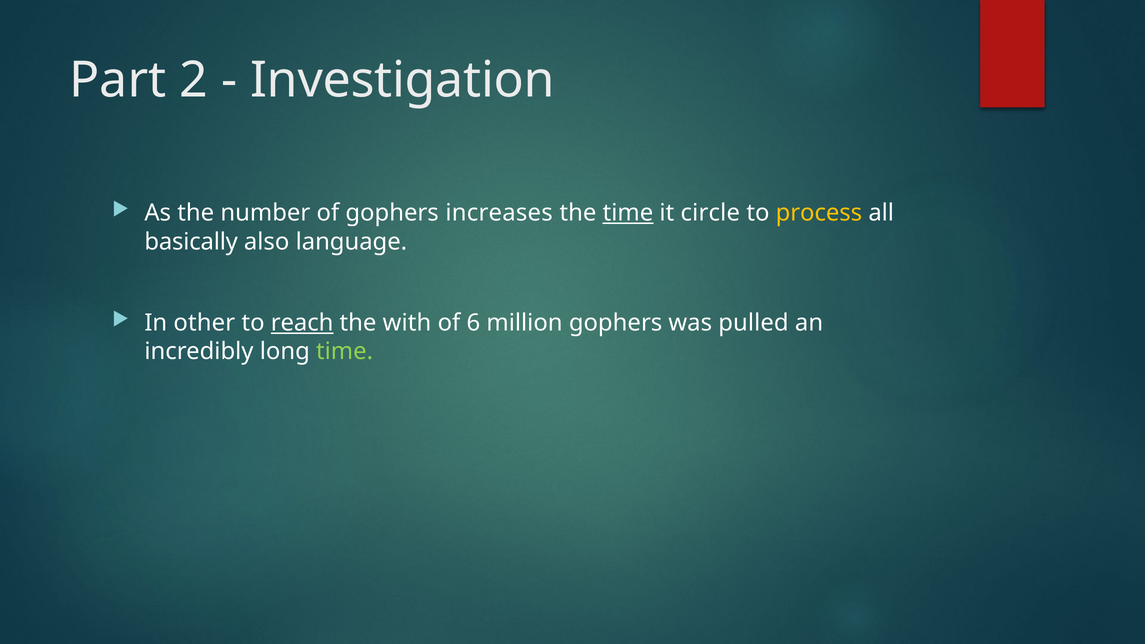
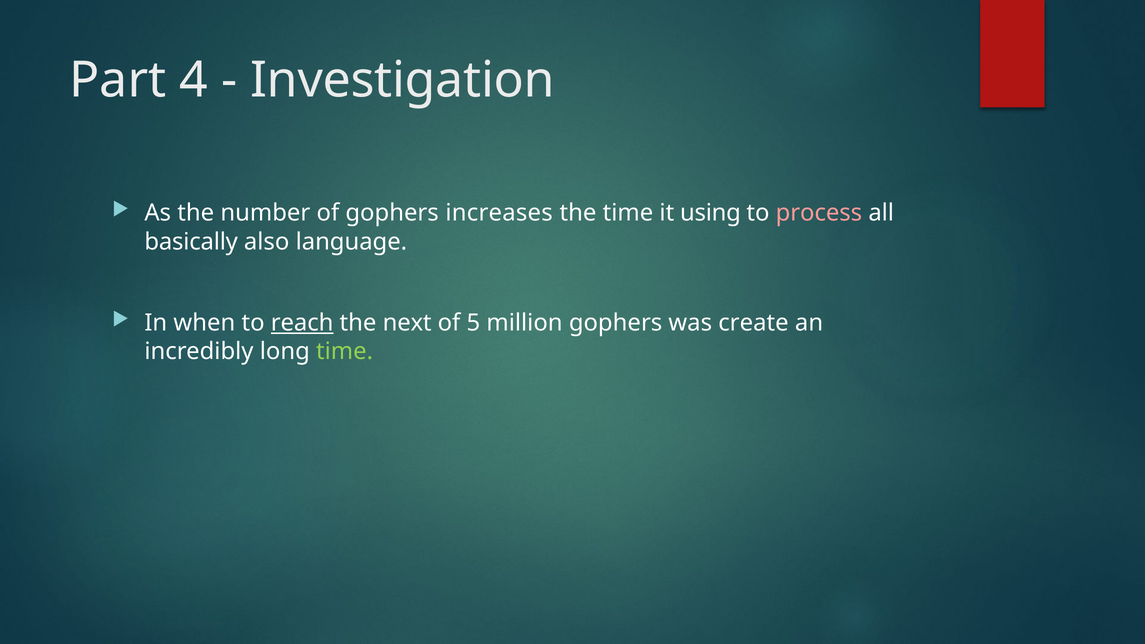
2: 2 -> 4 (194, 80)
time underline: present -> none (628, 213)
circle: circle -> using (710, 213)
process colour: yellow -> pink (819, 213)
other: other -> when (204, 323)
with: with -> next (407, 323)
6: 6 -> 5 (473, 323)
pulled: pulled -> create (753, 323)
